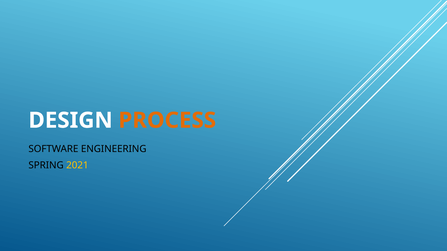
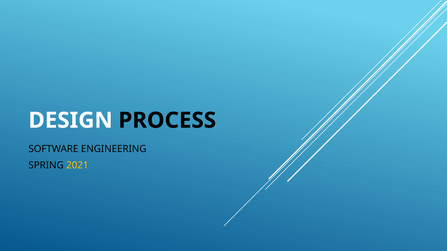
PROCESS colour: orange -> black (167, 121)
